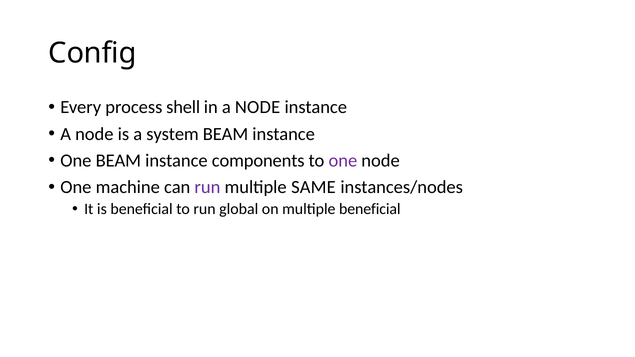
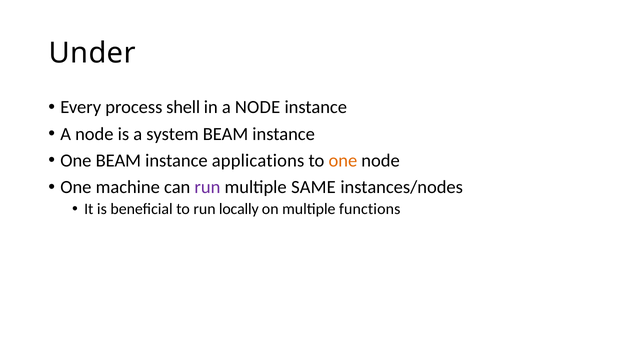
Config: Config -> Under (92, 53)
components: components -> applications (258, 161)
one colour: purple -> orange (343, 161)
global: global -> locally (239, 209)
multiple beneficial: beneficial -> functions (370, 209)
